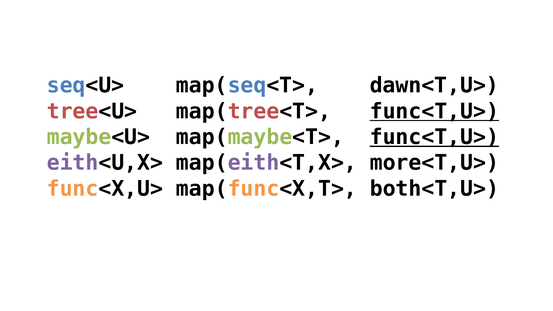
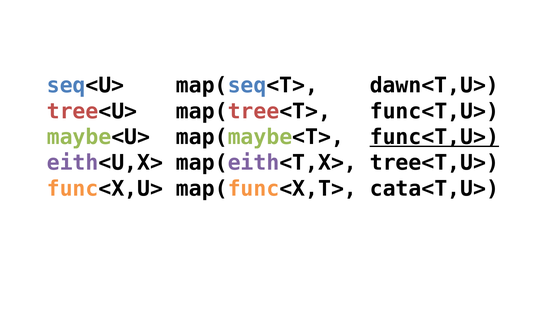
func<T,U> underline: present -> none (434, 111)
more<T,U>: more<T,U> -> tree<T,U> (434, 163)
both<T,U>: both<T,U> -> cata<T,U> (434, 189)
